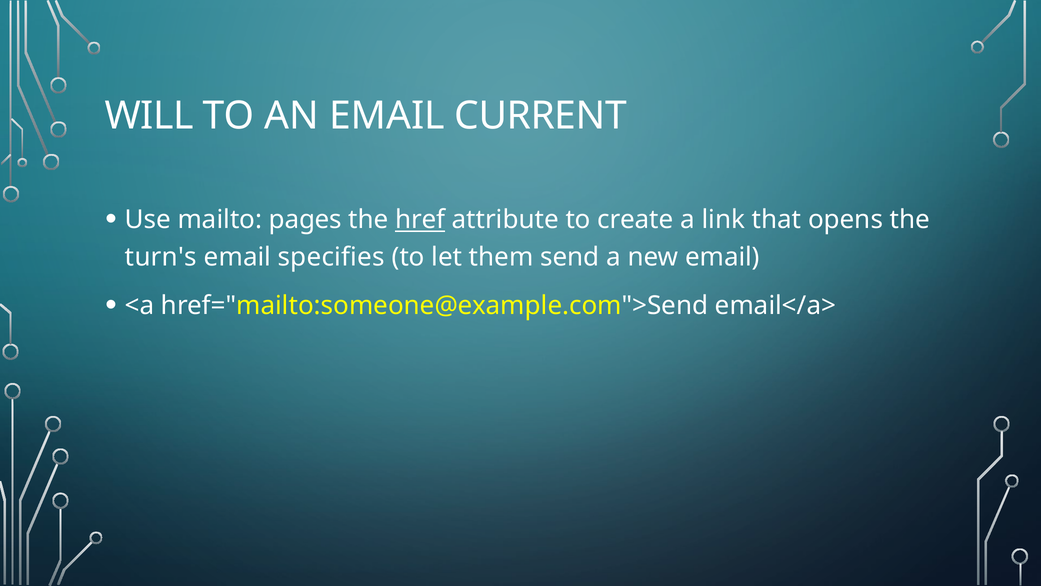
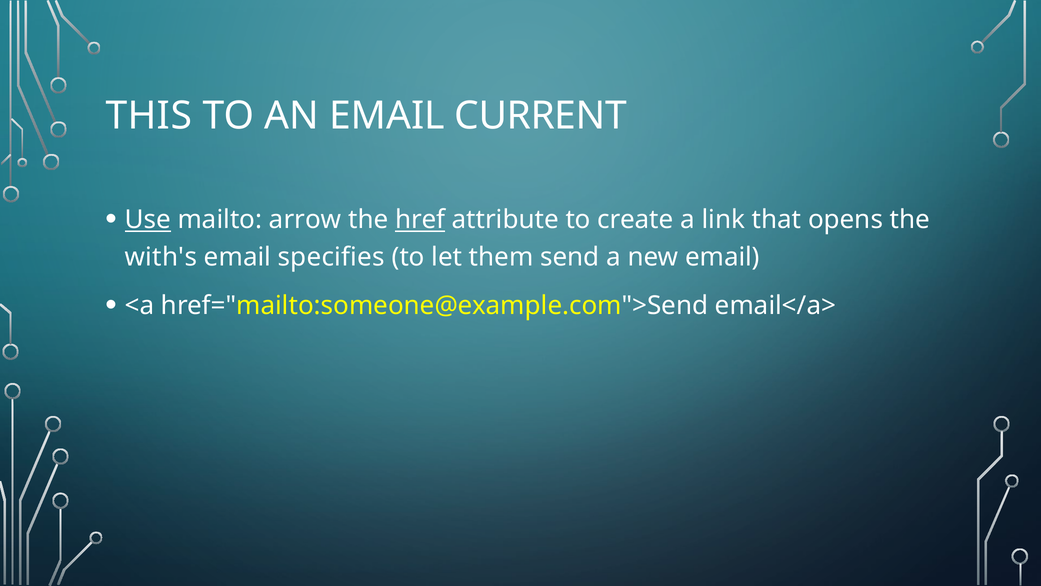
WILL: WILL -> THIS (149, 116)
Use underline: none -> present (148, 220)
pages: pages -> arrow (305, 220)
turn's: turn's -> with's (161, 257)
